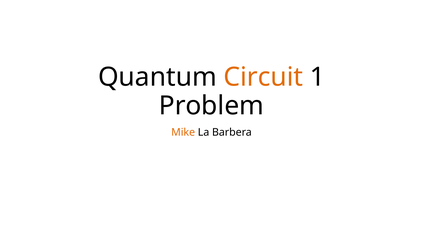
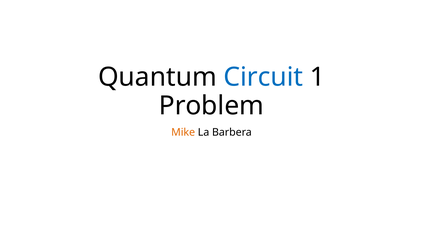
Circuit colour: orange -> blue (263, 77)
